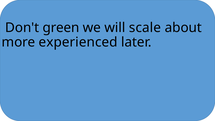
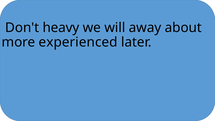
green: green -> heavy (61, 28)
scale: scale -> away (145, 28)
